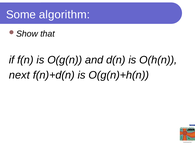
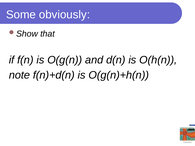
algorithm: algorithm -> obviously (64, 15)
next: next -> note (19, 75)
